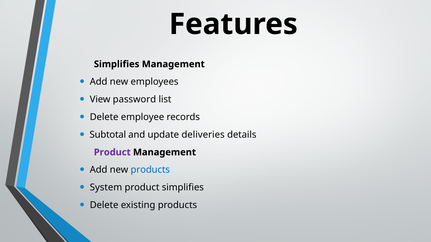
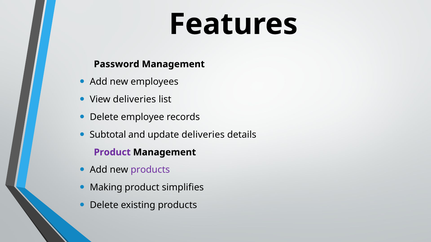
Simplifies: Simplifies -> Password (117, 64)
View password: password -> deliveries (134, 100)
products colour: blue -> purple (150, 170)
System: System -> Making (106, 188)
